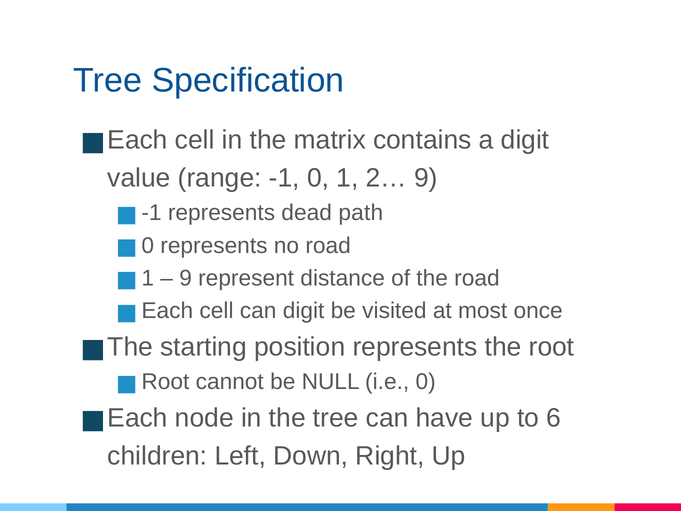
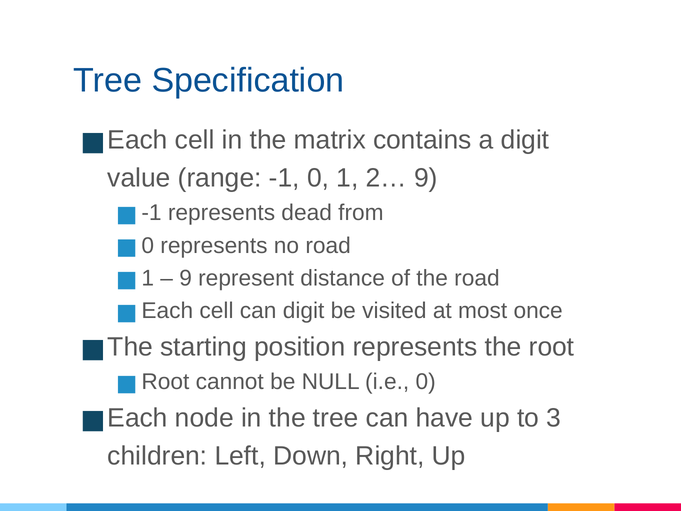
path: path -> from (361, 213)
6: 6 -> 3 (554, 418)
